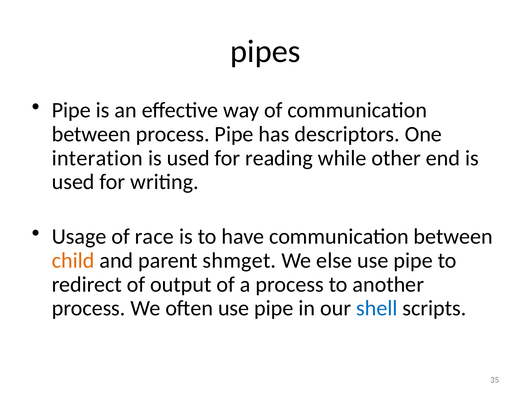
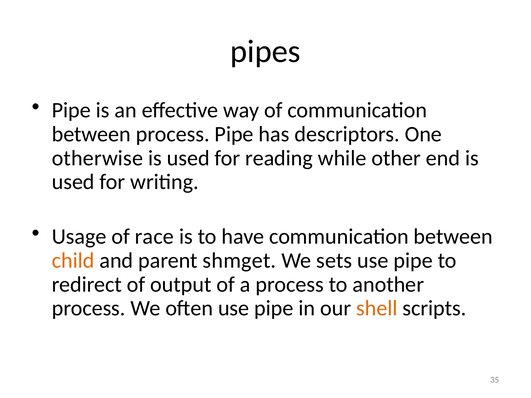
interation: interation -> otherwise (97, 158)
else: else -> sets (334, 261)
shell colour: blue -> orange (377, 308)
